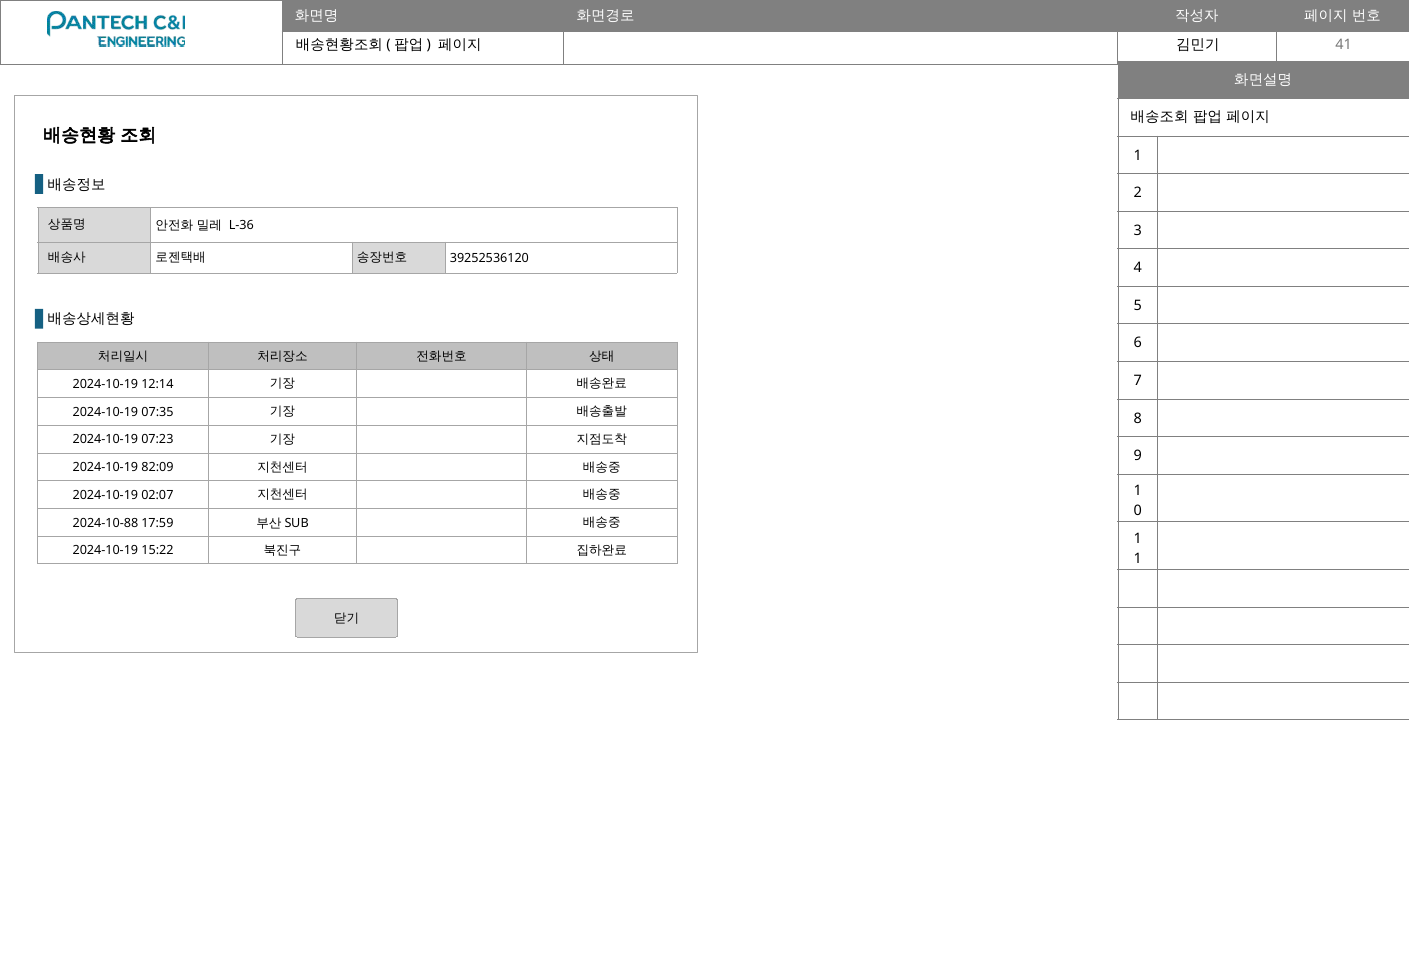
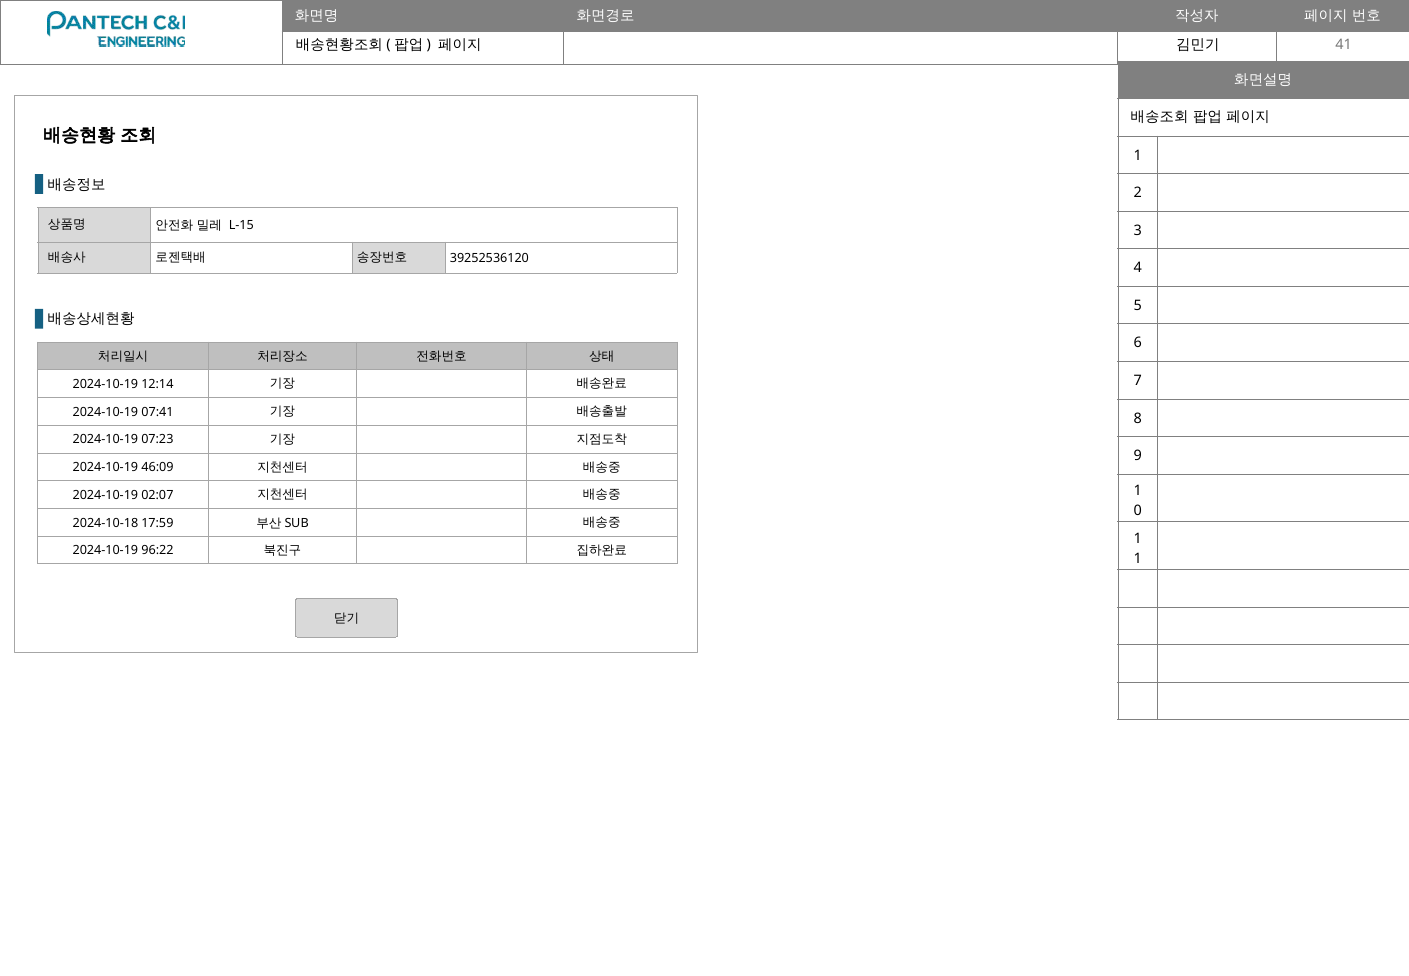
L-36: L-36 -> L-15 (241, 225)
07:35: 07:35 -> 07:41 (157, 412)
82:09: 82:09 -> 46:09 (157, 467)
2024-10-88: 2024-10-88 -> 2024-10-18 (105, 523)
15:22: 15:22 -> 96:22 (157, 550)
